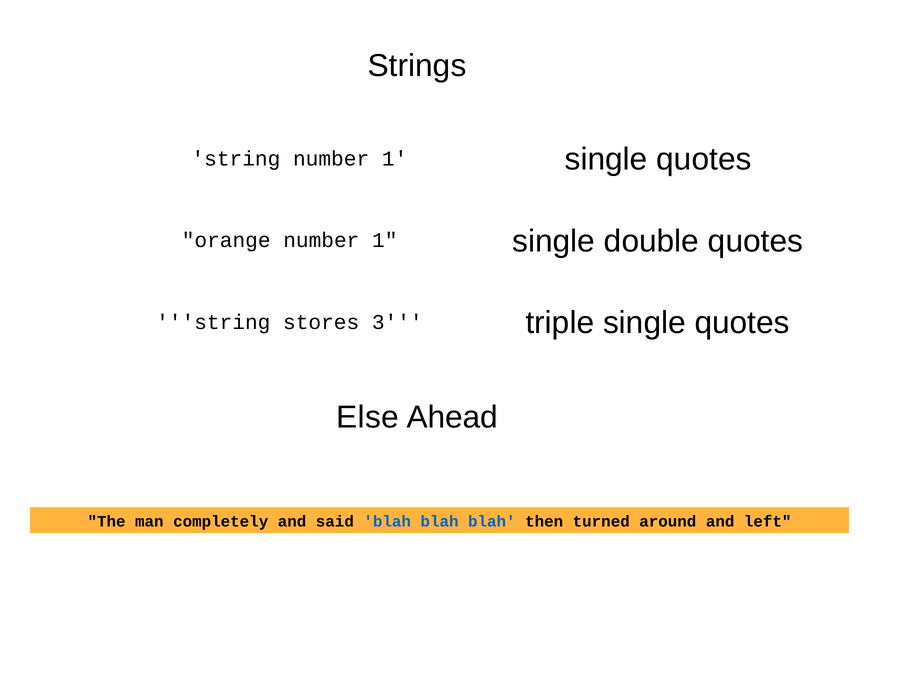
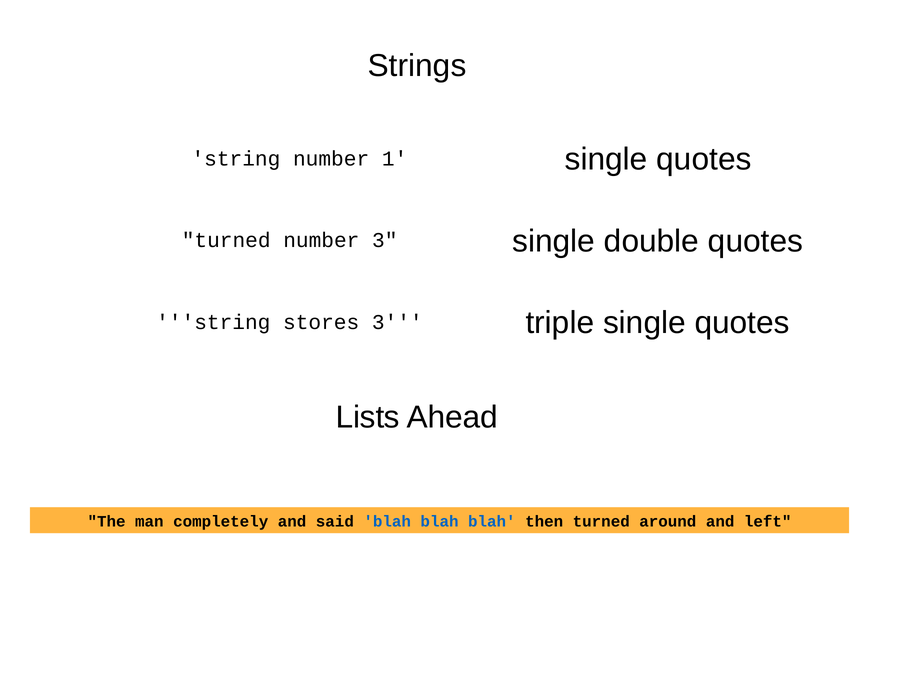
orange: orange -> turned (226, 241)
1: 1 -> 3 (385, 241)
Else: Else -> Lists (368, 418)
